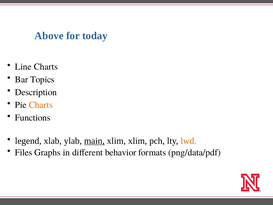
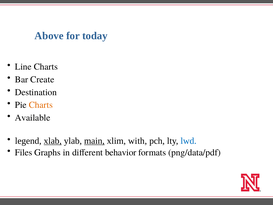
Topics: Topics -> Create (42, 79)
Description: Description -> Destination (36, 92)
Functions: Functions -> Available (33, 118)
xlab underline: none -> present (53, 141)
xlim xlim: xlim -> with (138, 141)
lwd colour: orange -> blue (188, 141)
